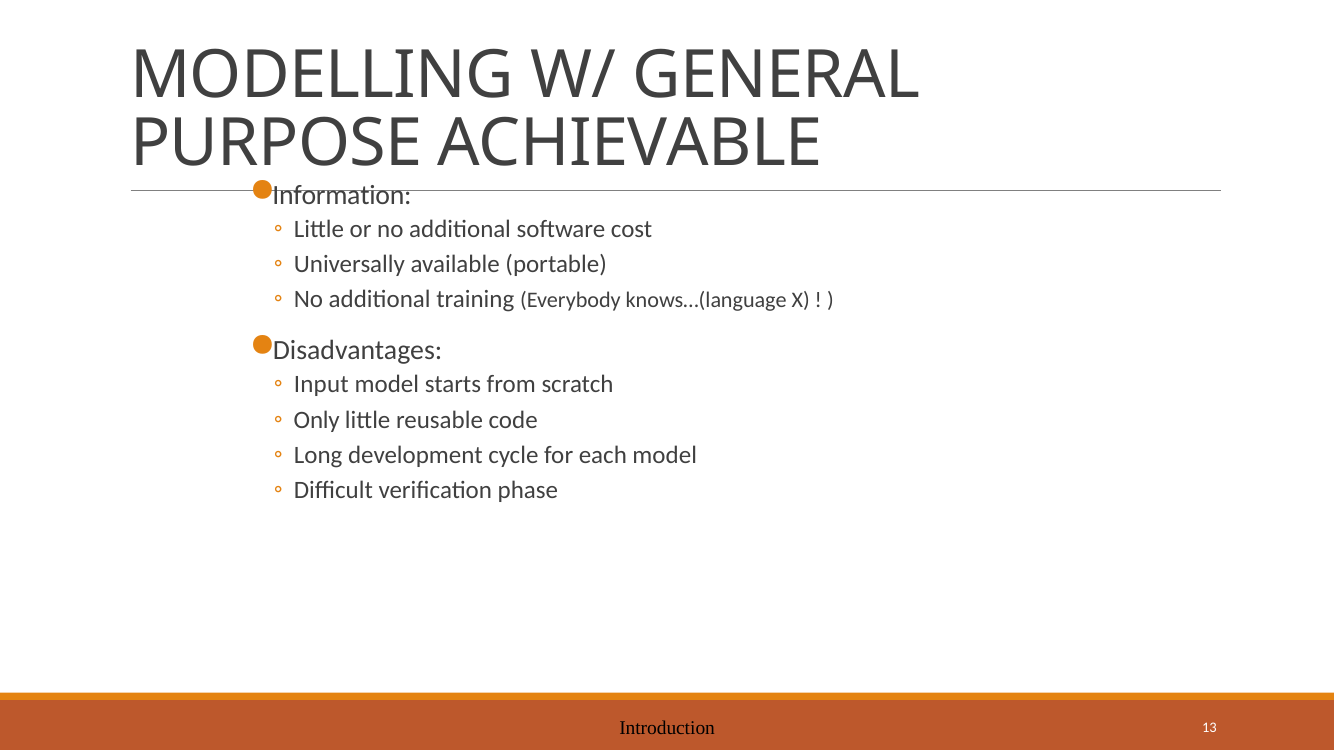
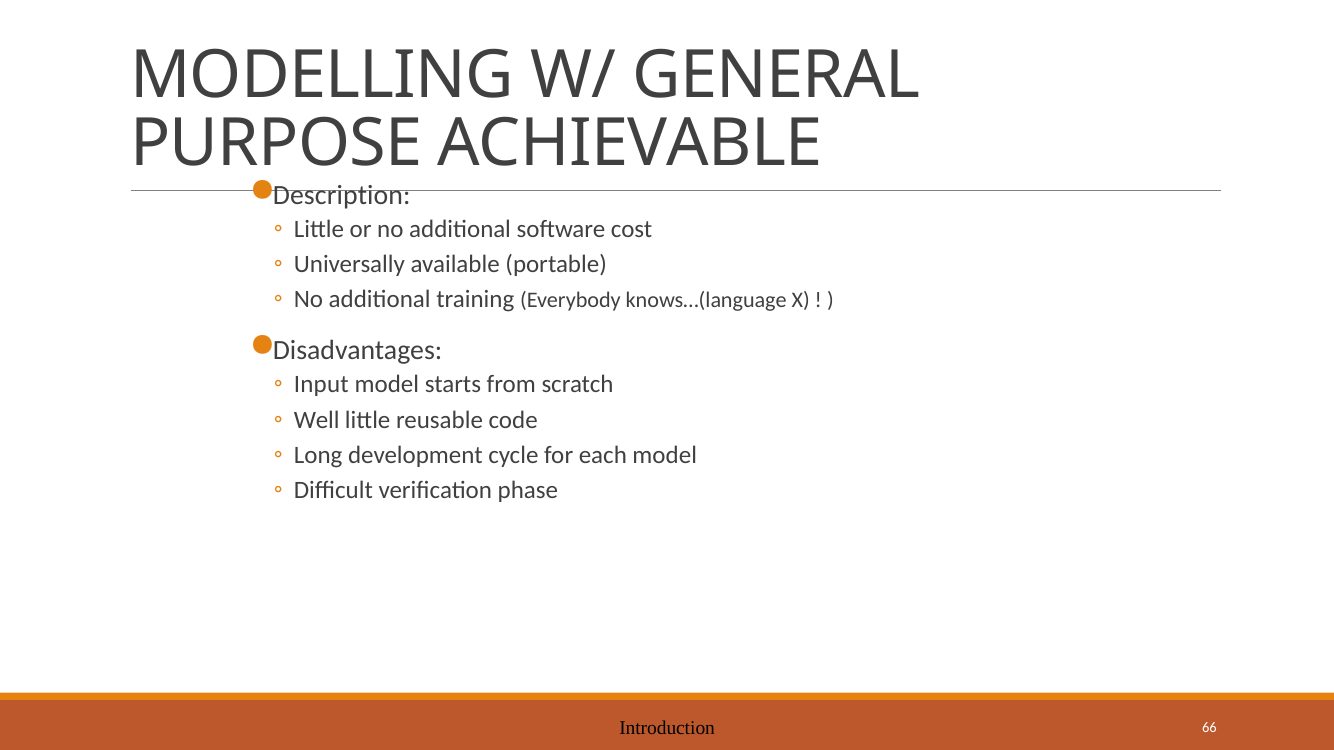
Information: Information -> Description (342, 195)
Only: Only -> Well (317, 420)
13: 13 -> 66 (1209, 728)
